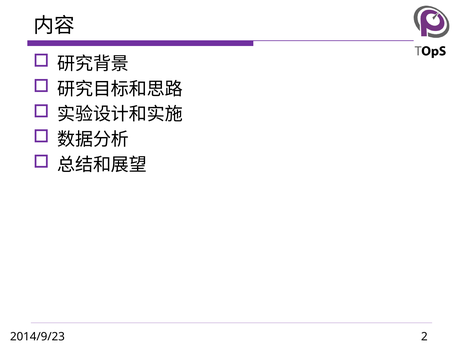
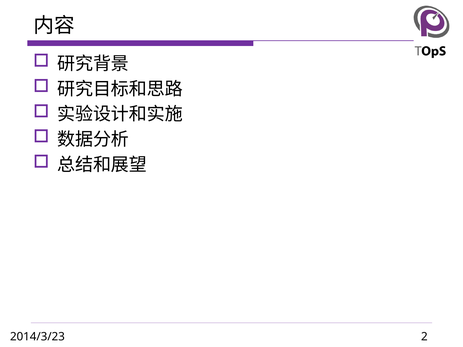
2014/9/23: 2014/9/23 -> 2014/3/23 (37, 337)
